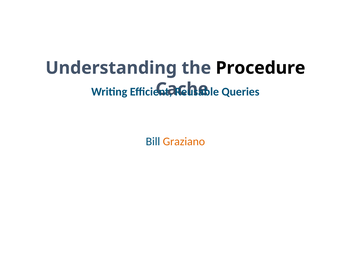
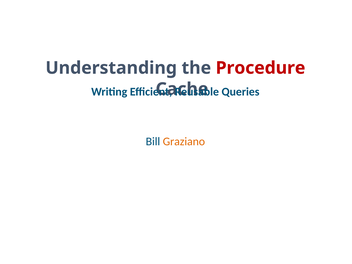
Procedure colour: black -> red (261, 68)
